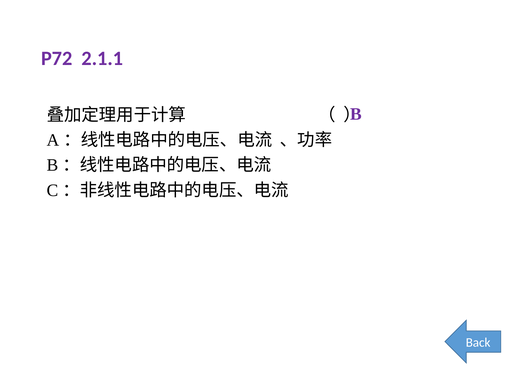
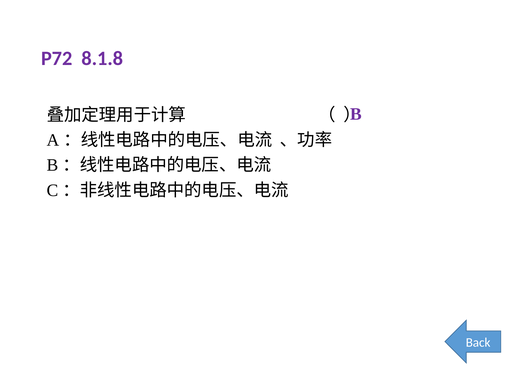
2.1.1: 2.1.1 -> 8.1.8 (102, 59)
